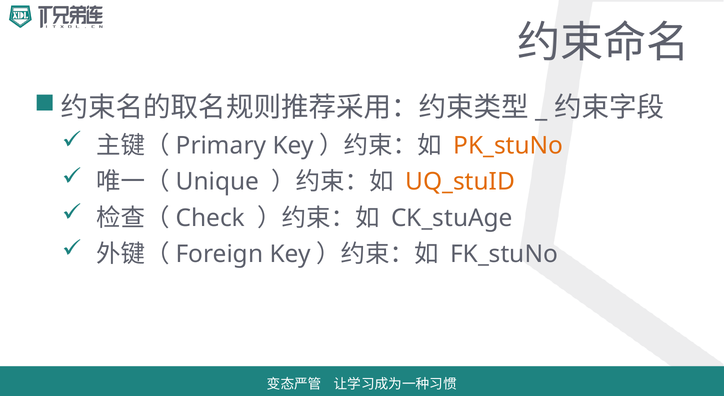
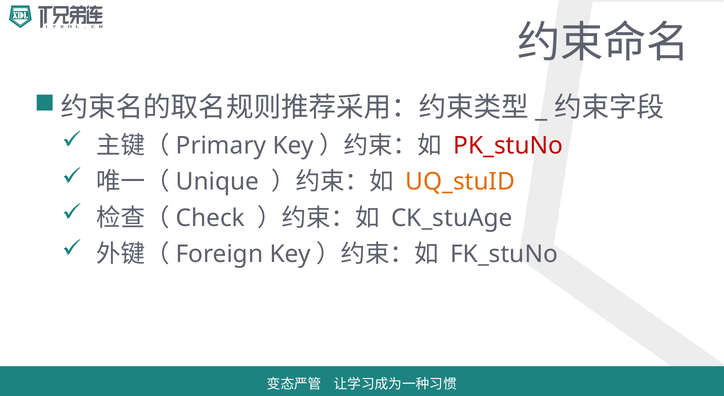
PK_stuNo colour: orange -> red (508, 146)
